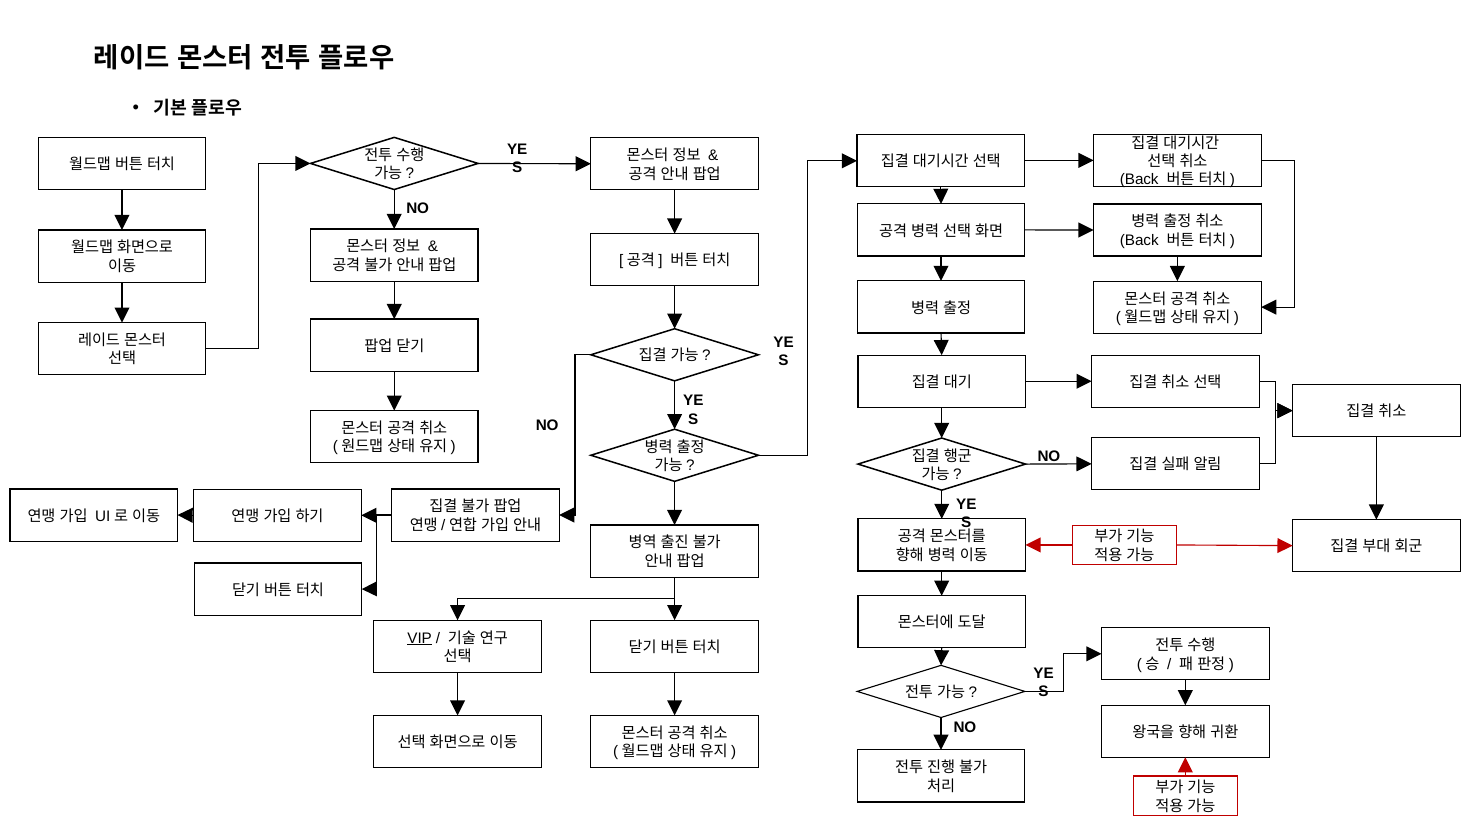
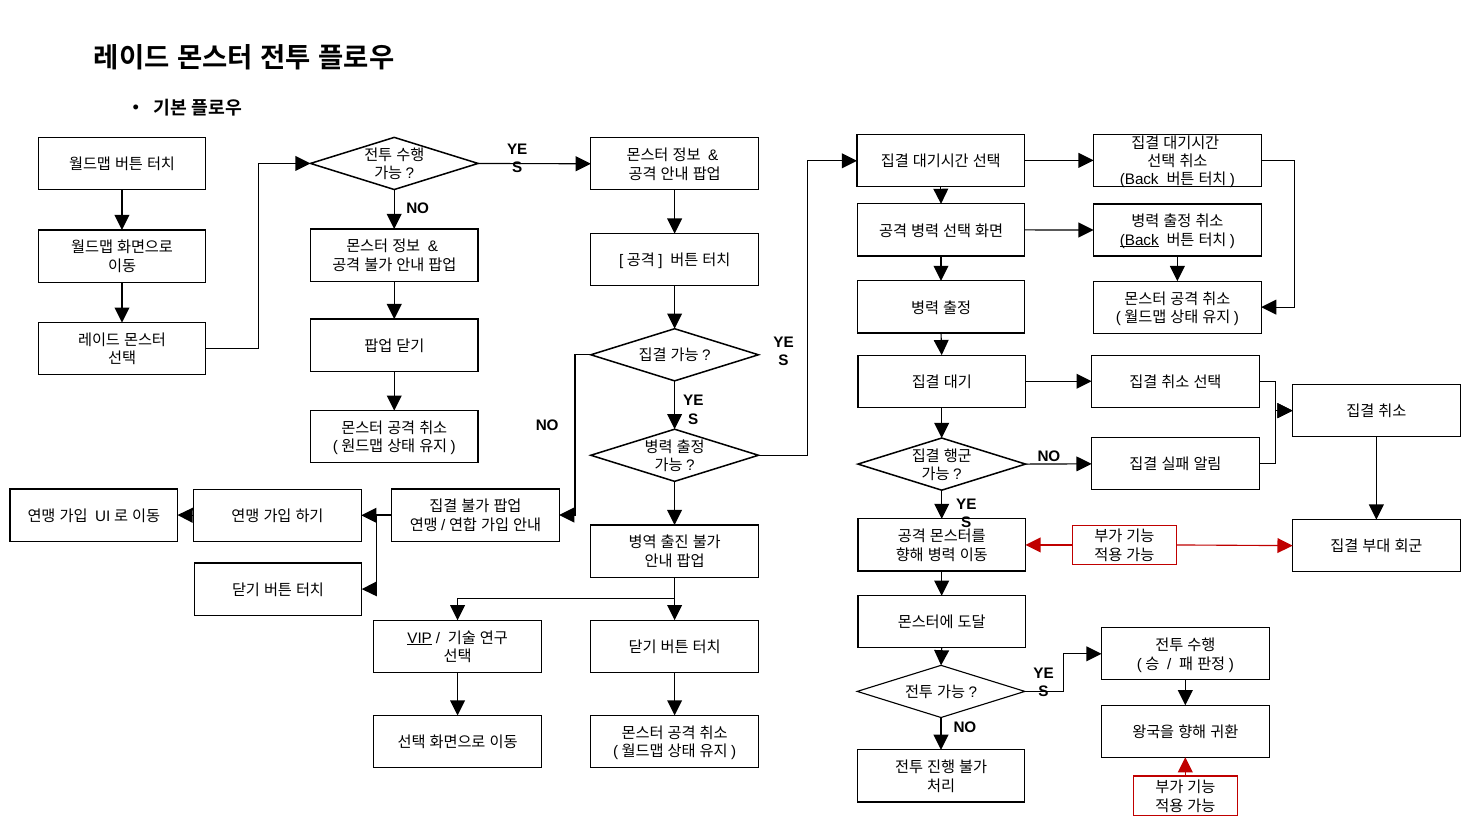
Back underline: none -> present (1139, 240)
